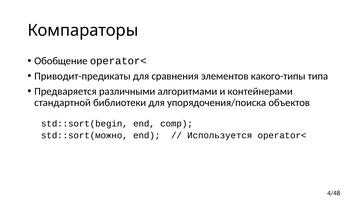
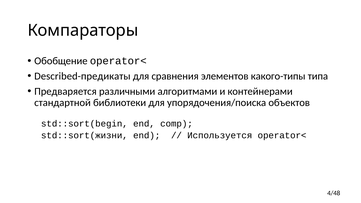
Приводит-предикаты: Приводит-предикаты -> Described-предикаты (82, 76)
std::sort(можно: std::sort(можно -> std::sort(жизни (84, 135)
